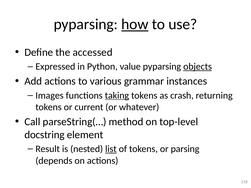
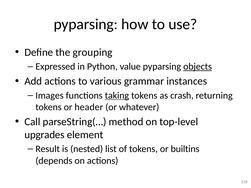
how underline: present -> none (135, 24)
accessed: accessed -> grouping (93, 52)
current: current -> header (89, 107)
docstring: docstring -> upgrades (44, 135)
list underline: present -> none (111, 149)
parsing: parsing -> builtins (185, 149)
